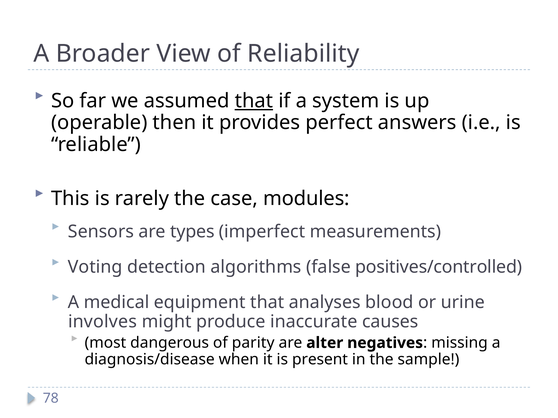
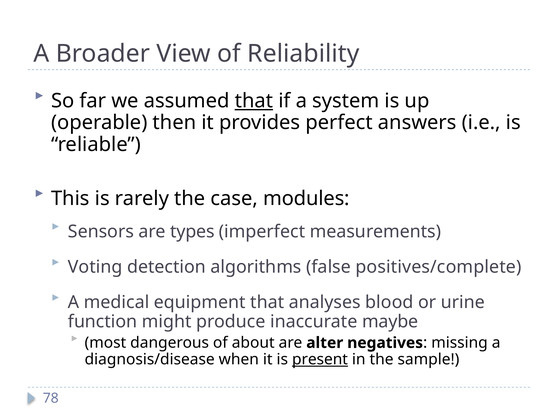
positives/controlled: positives/controlled -> positives/complete (438, 267)
involves: involves -> function (103, 322)
causes: causes -> maybe (390, 322)
parity: parity -> about (253, 343)
present underline: none -> present (320, 360)
